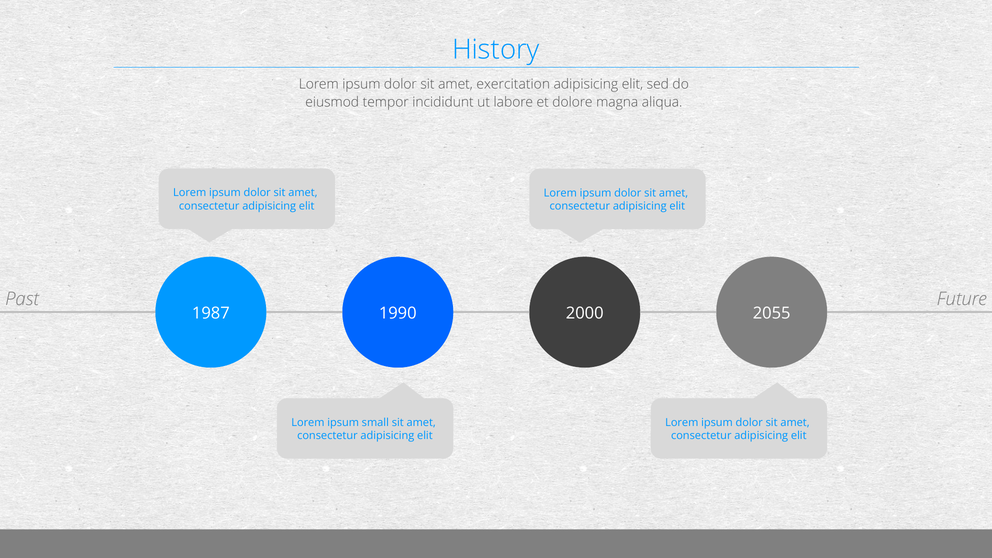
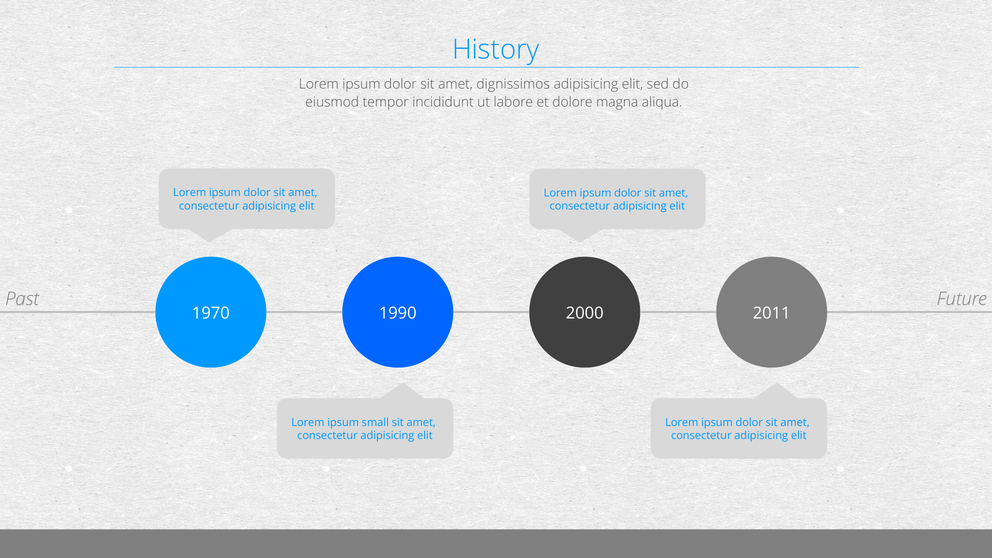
exercitation: exercitation -> dignissimos (513, 84)
1987: 1987 -> 1970 (211, 313)
2055: 2055 -> 2011 (772, 313)
